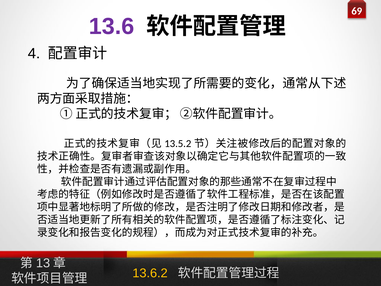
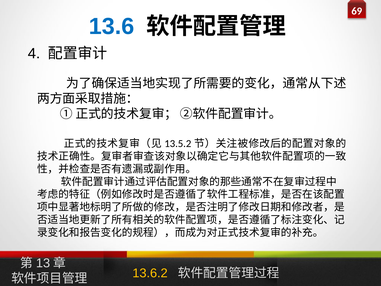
13.6 colour: purple -> blue (112, 26)
